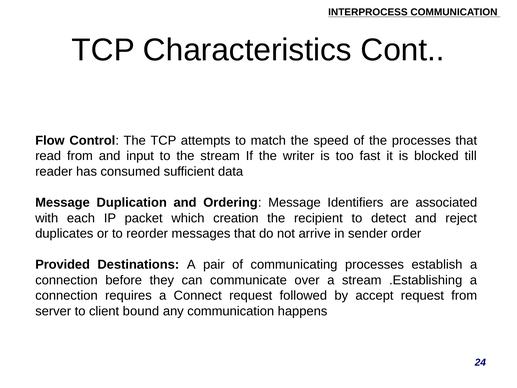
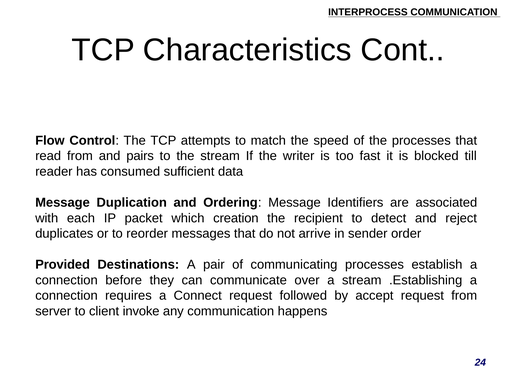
input: input -> pairs (140, 156)
bound: bound -> invoke (141, 311)
